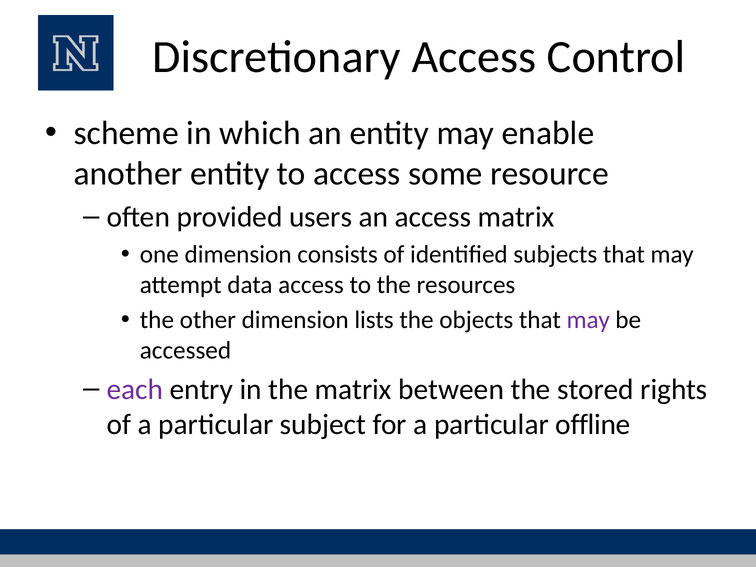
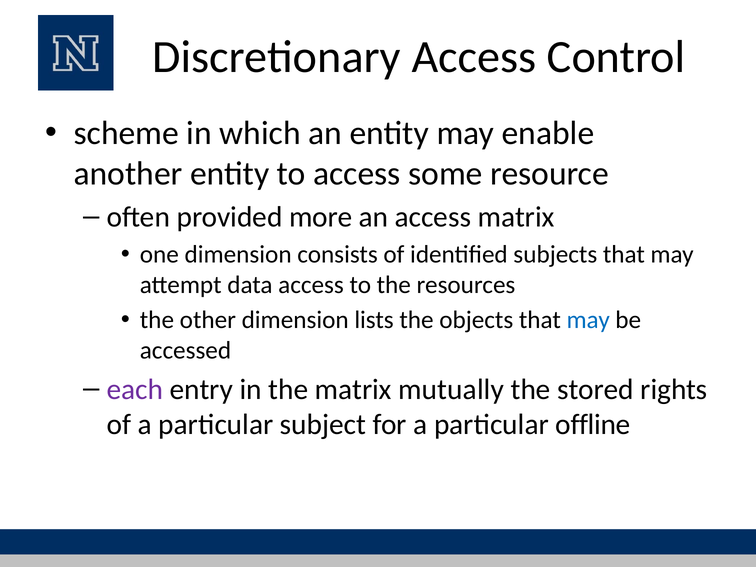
users: users -> more (321, 217)
may colour: purple -> blue (588, 320)
between: between -> mutually (451, 389)
